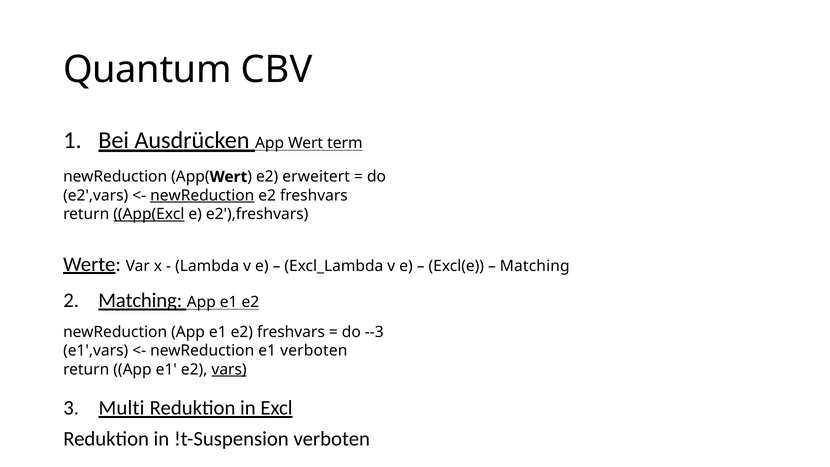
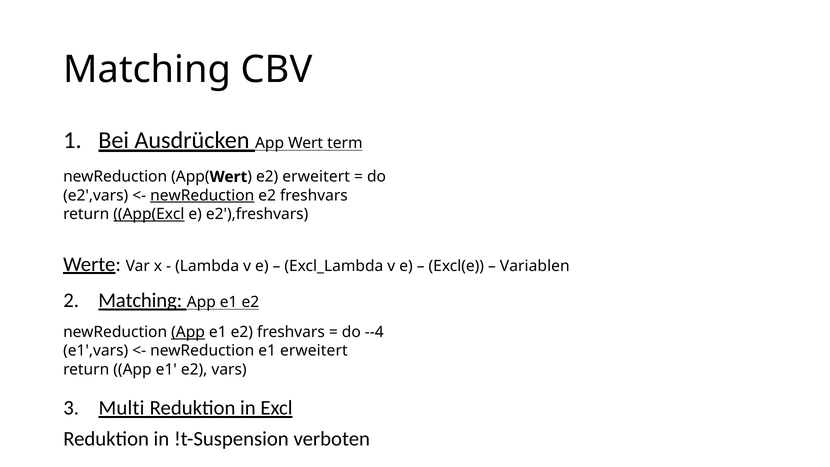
Quantum: Quantum -> Matching (147, 70)
Matching: Matching -> Variablen (535, 266)
App underline: none -> present (188, 332)
--3: --3 -> --4 (374, 332)
e1 verboten: verboten -> erweitert (314, 351)
vars underline: present -> none (229, 369)
